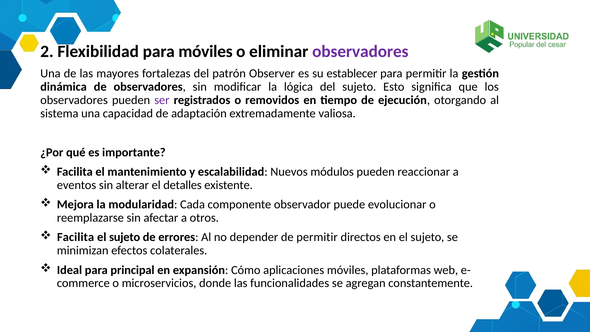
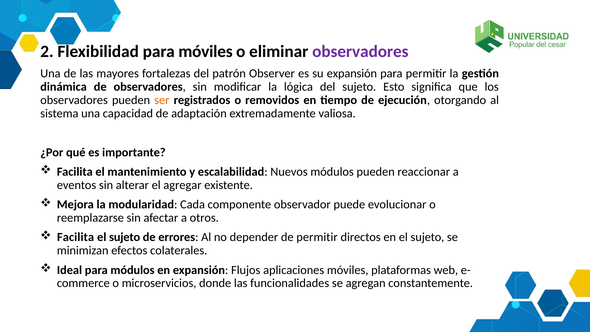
su establecer: establecer -> expansión (352, 73)
ser colour: purple -> orange (162, 100)
detalles: detalles -> agregar (182, 185)
para principal: principal -> módulos (133, 270)
Cómo: Cómo -> Flujos (246, 270)
